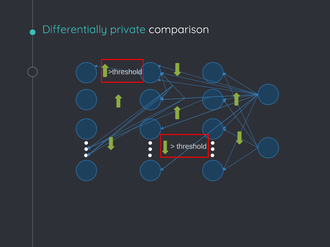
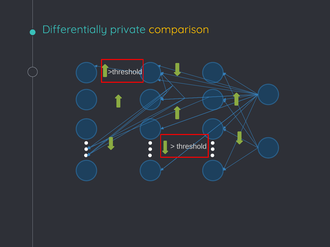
comparison colour: white -> yellow (179, 30)
